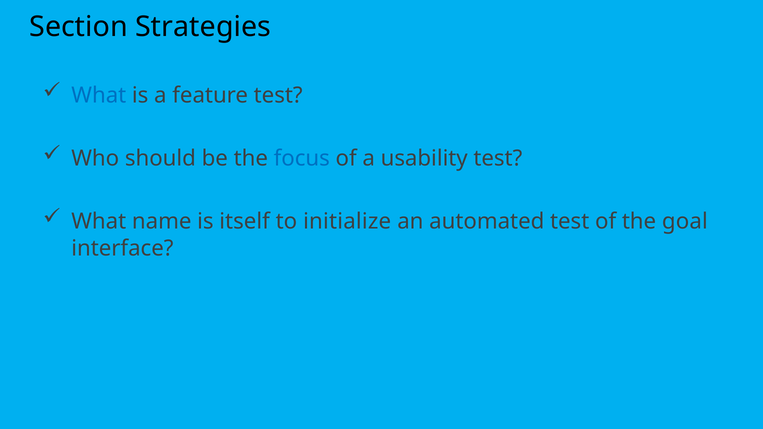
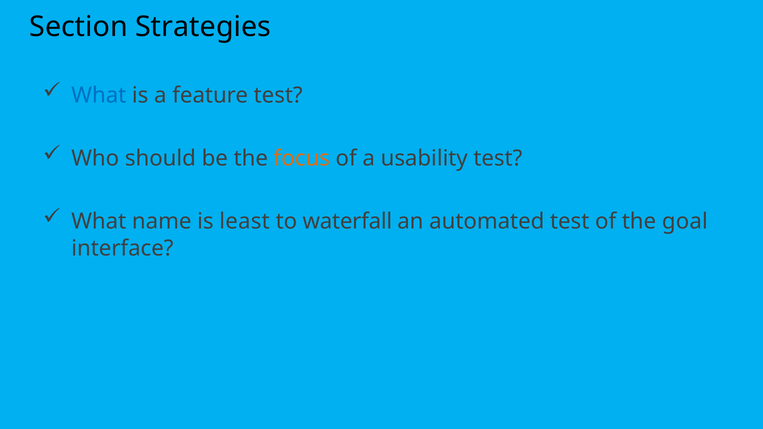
focus colour: blue -> orange (302, 159)
itself: itself -> least (245, 222)
initialize: initialize -> waterfall (347, 222)
